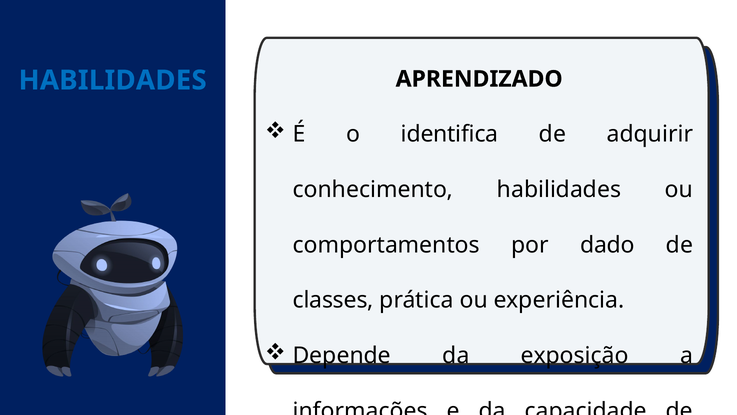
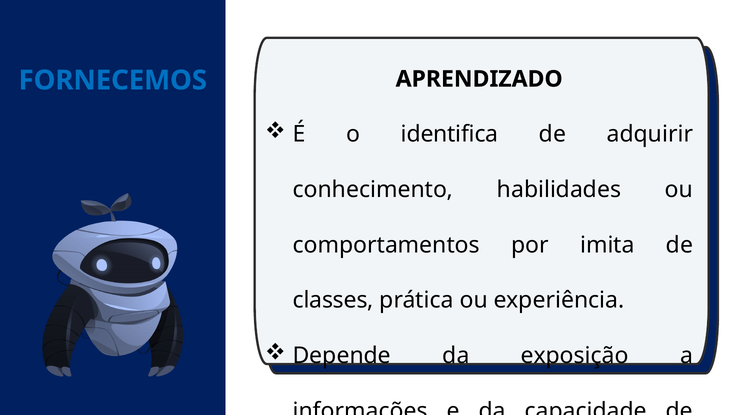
HABILIDADES: HABILIDADES -> FORNECEMOS (113, 80)
dado: dado -> imita (607, 245)
